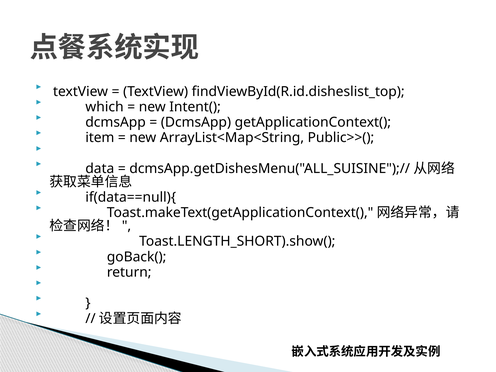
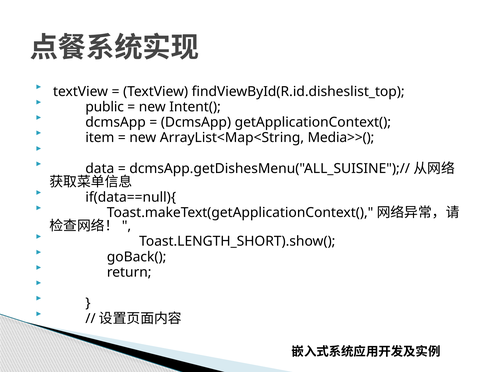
which: which -> public (105, 107)
Public>>(: Public>>( -> Media>>( (341, 138)
